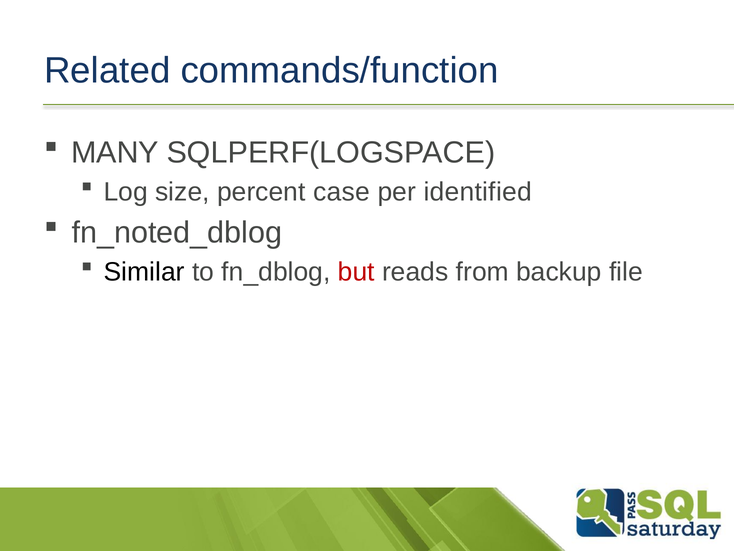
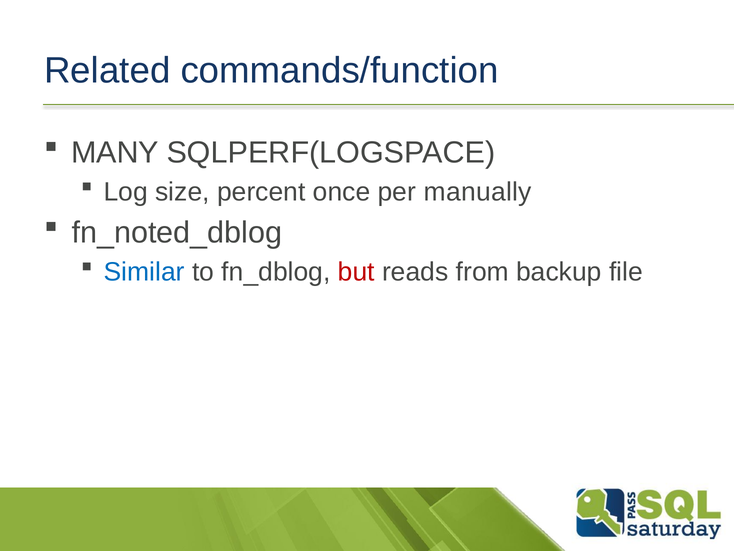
case: case -> once (342, 192)
identified: identified -> manually (478, 192)
Similar colour: black -> blue (144, 272)
